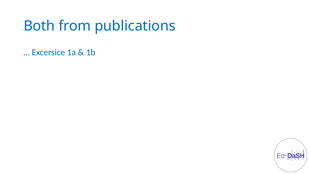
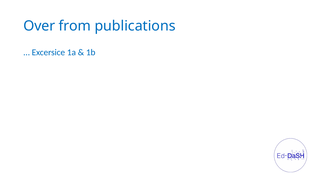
Both: Both -> Over (39, 26)
